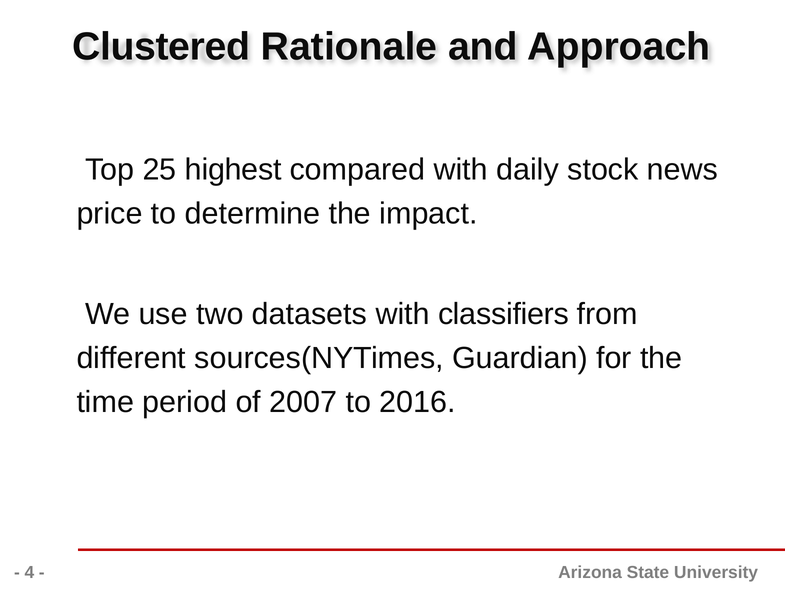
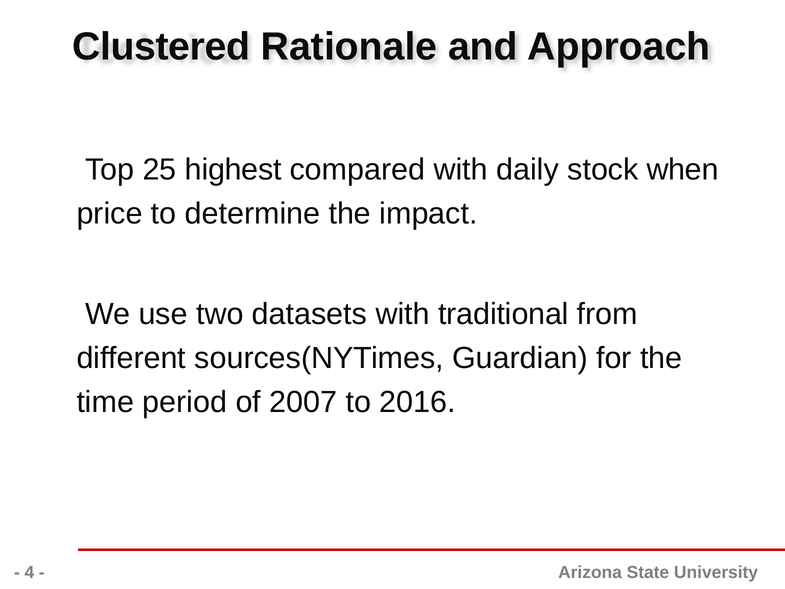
news: news -> when (683, 170)
classifiers: classifiers -> traditional (503, 314)
